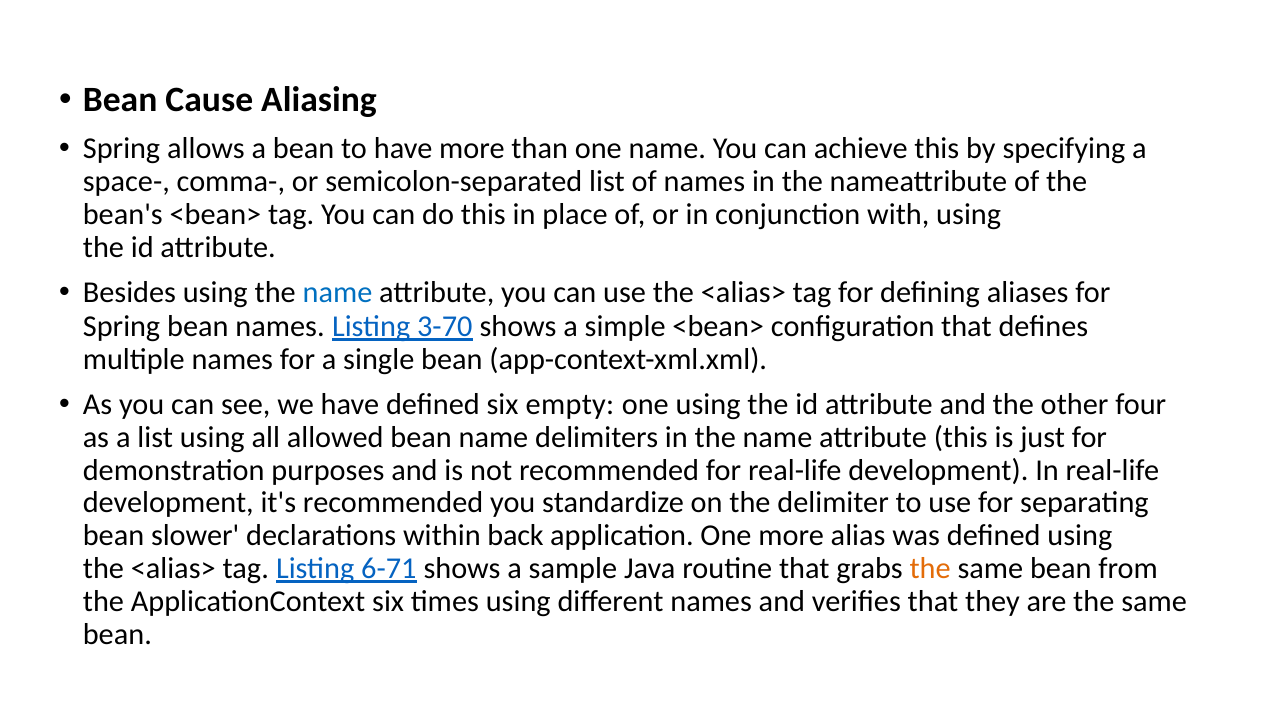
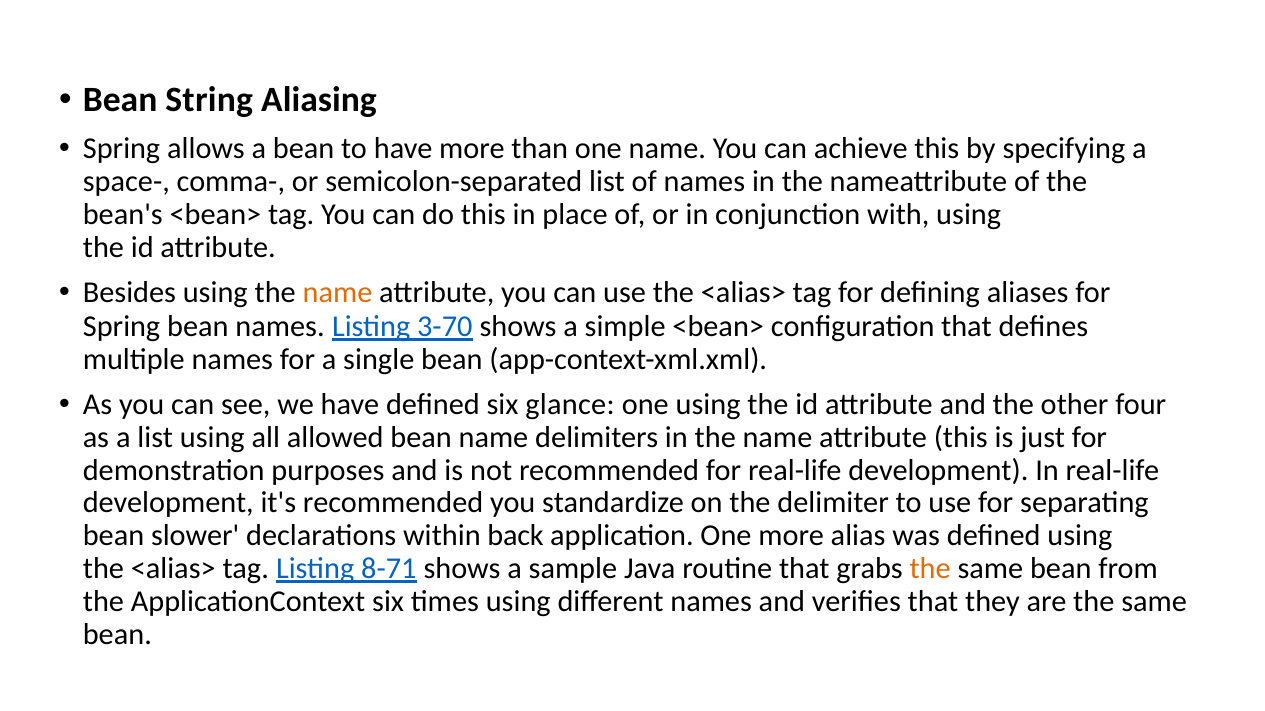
Cause: Cause -> String (209, 100)
name colour: blue -> orange (337, 293)
empty: empty -> glance (570, 405)
6-71: 6-71 -> 8-71 (389, 569)
